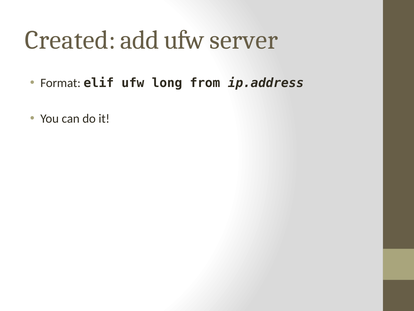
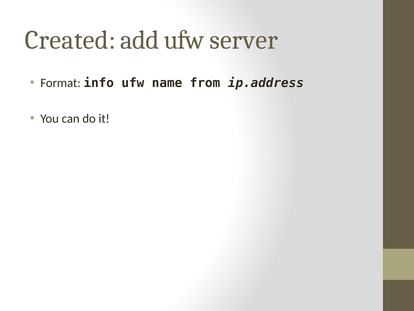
elif: elif -> info (99, 83)
long: long -> name (167, 83)
